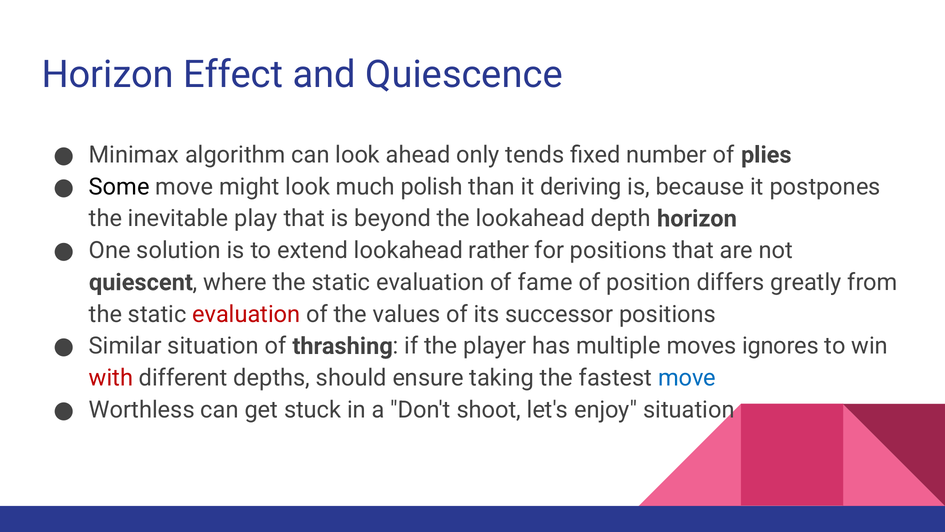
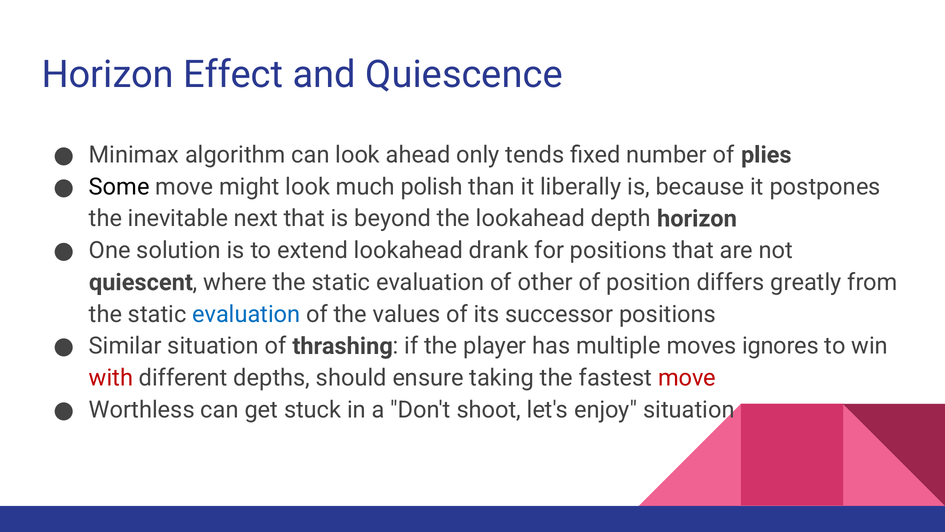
deriving: deriving -> liberally (581, 187)
play: play -> next (256, 218)
rather: rather -> drank (499, 250)
fame: fame -> other (545, 282)
evaluation colour: red -> blue (246, 314)
move colour: blue -> red (687, 378)
